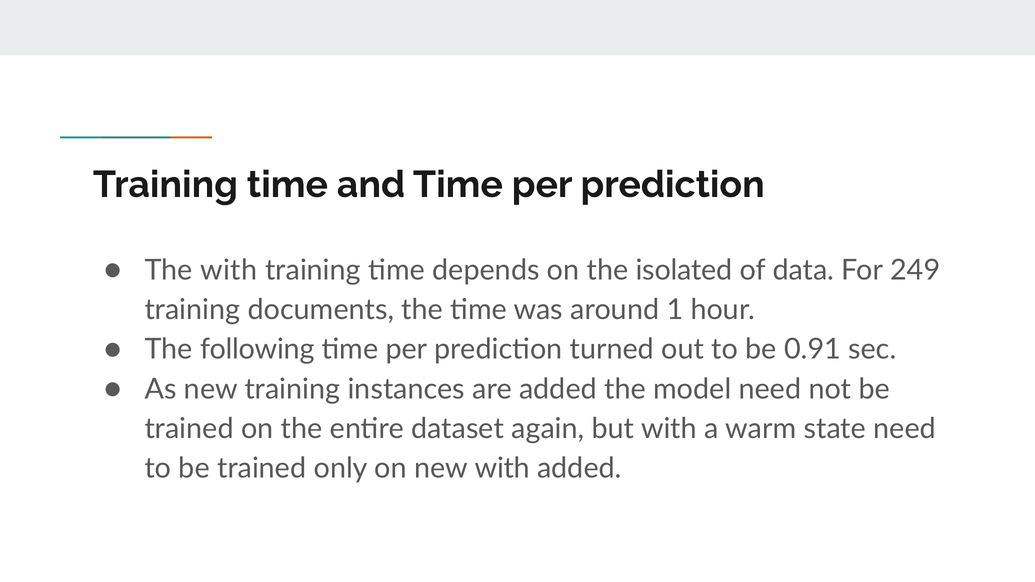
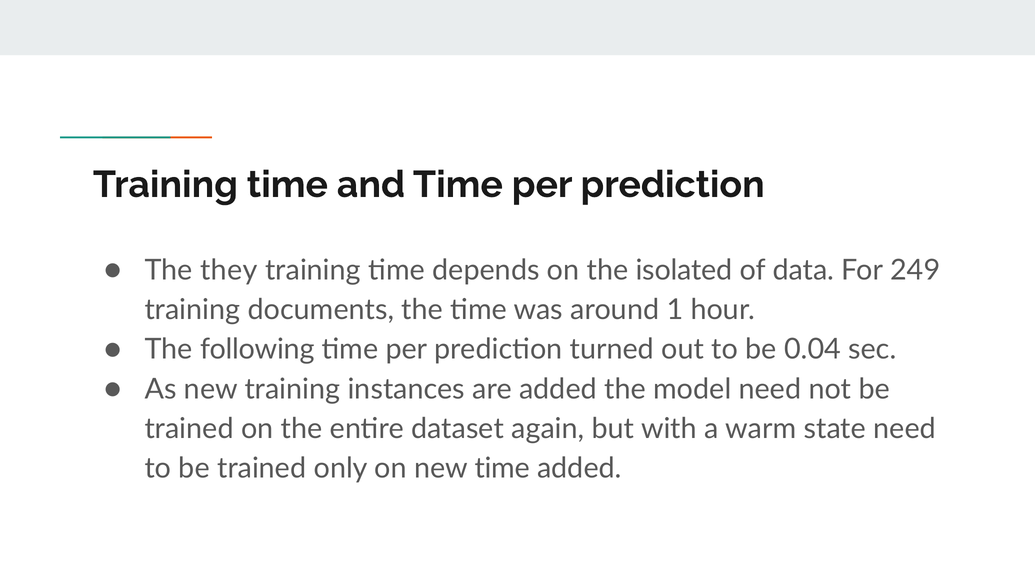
The with: with -> they (229, 270)
0.91: 0.91 -> 0.04 (812, 349)
new with: with -> time (502, 469)
